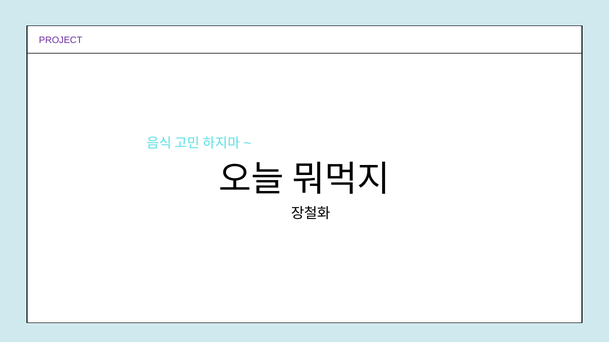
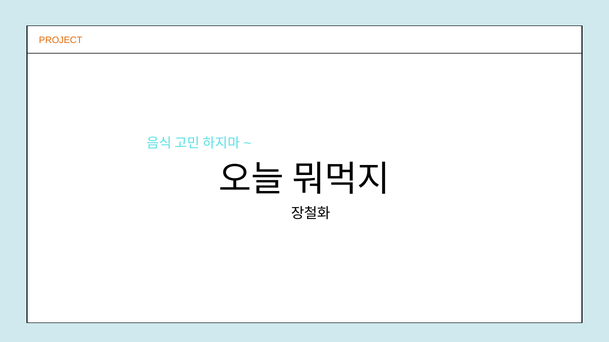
PROJECT colour: purple -> orange (61, 40)
